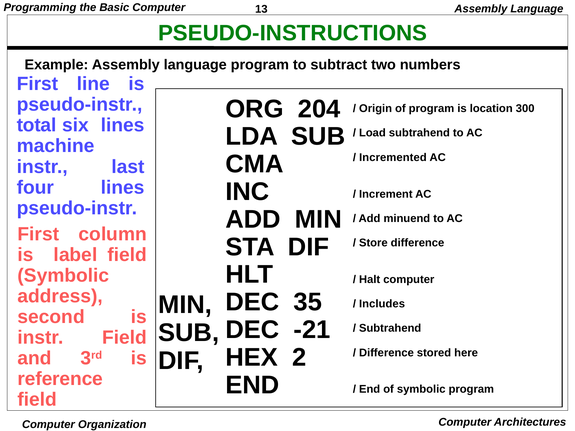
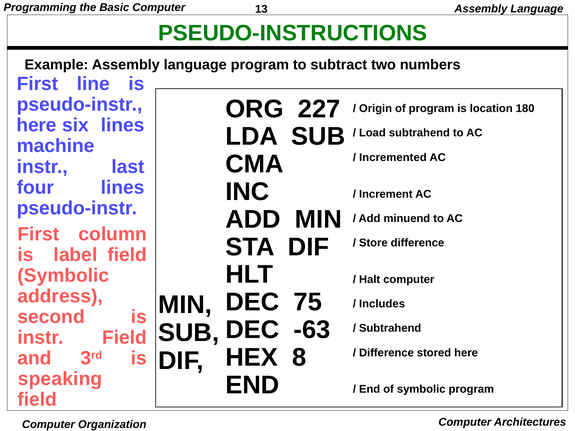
204: 204 -> 227 (319, 109)
300: 300 -> 180 (525, 109)
total: total -> here (37, 125)
35: 35 -> 75 (308, 302)
-21: -21 -> -63 (312, 330)
2: 2 -> 8 (299, 358)
reference: reference -> speaking (60, 379)
